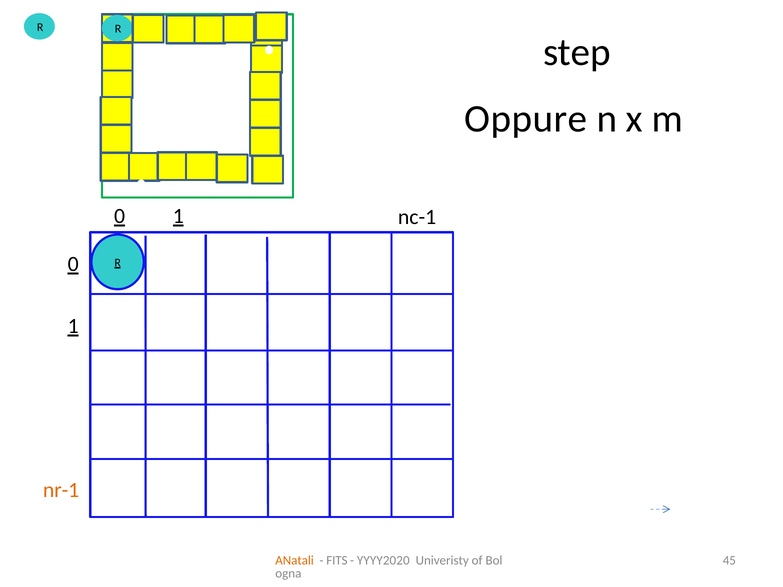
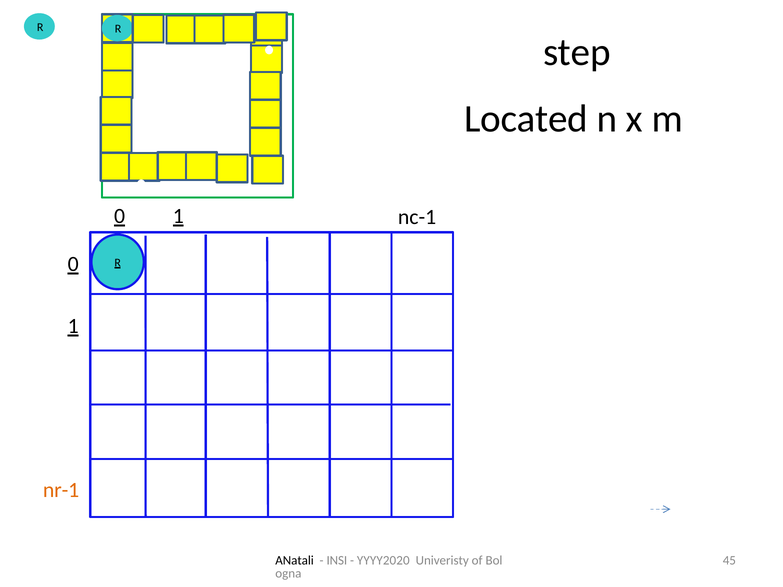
Oppure: Oppure -> Located (526, 119)
ANatali colour: orange -> black (295, 561)
FITS: FITS -> INSI (337, 561)
